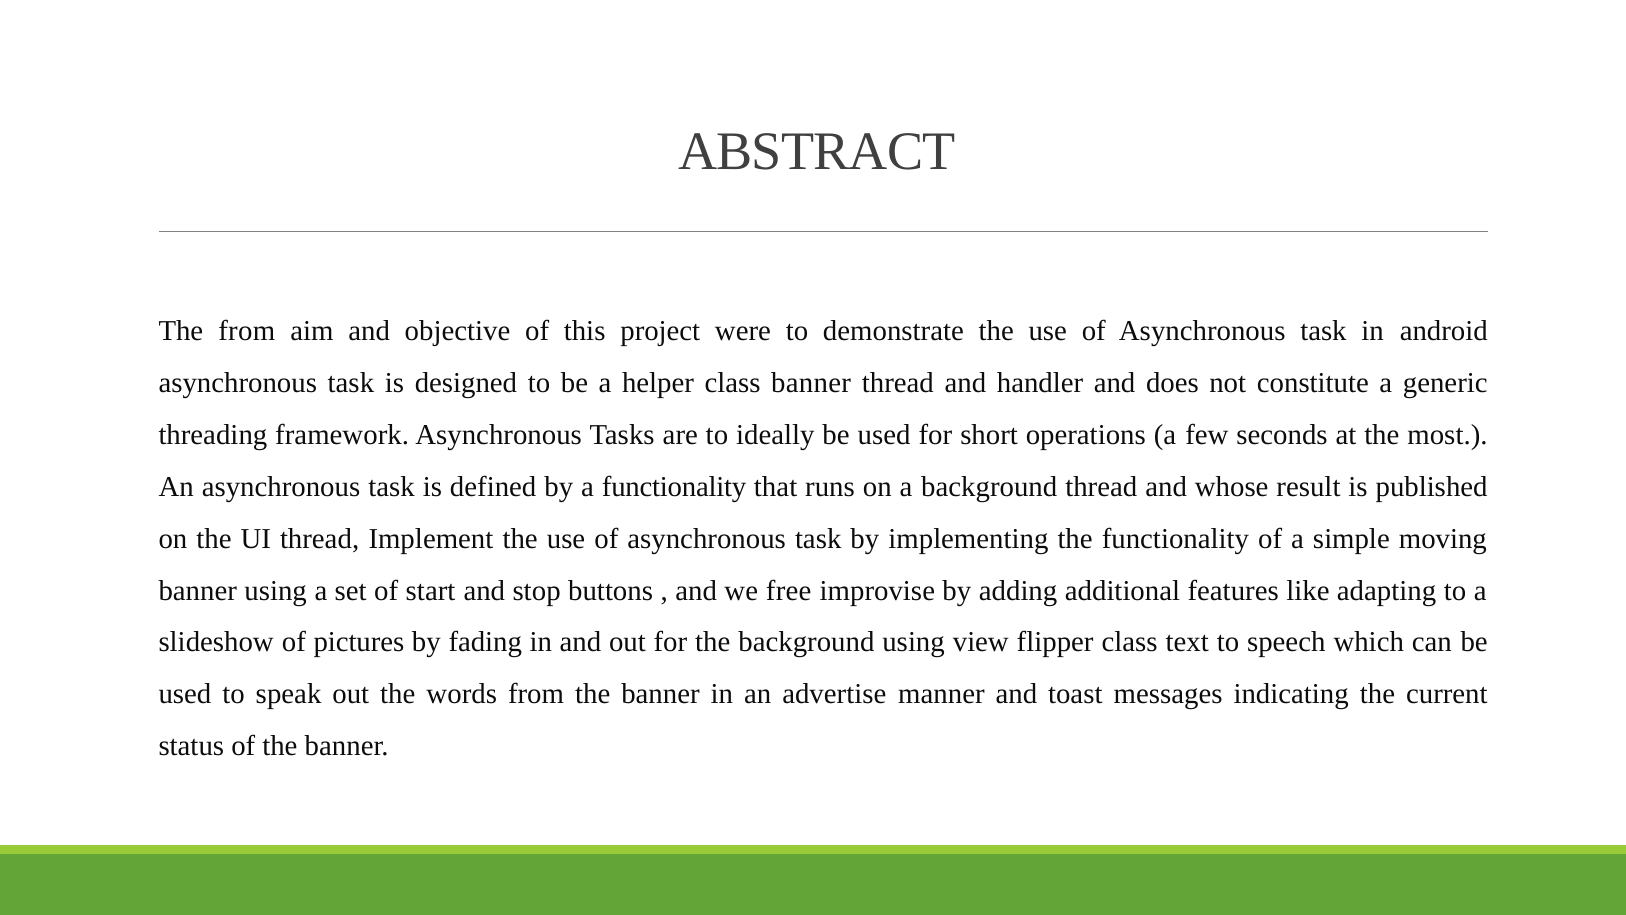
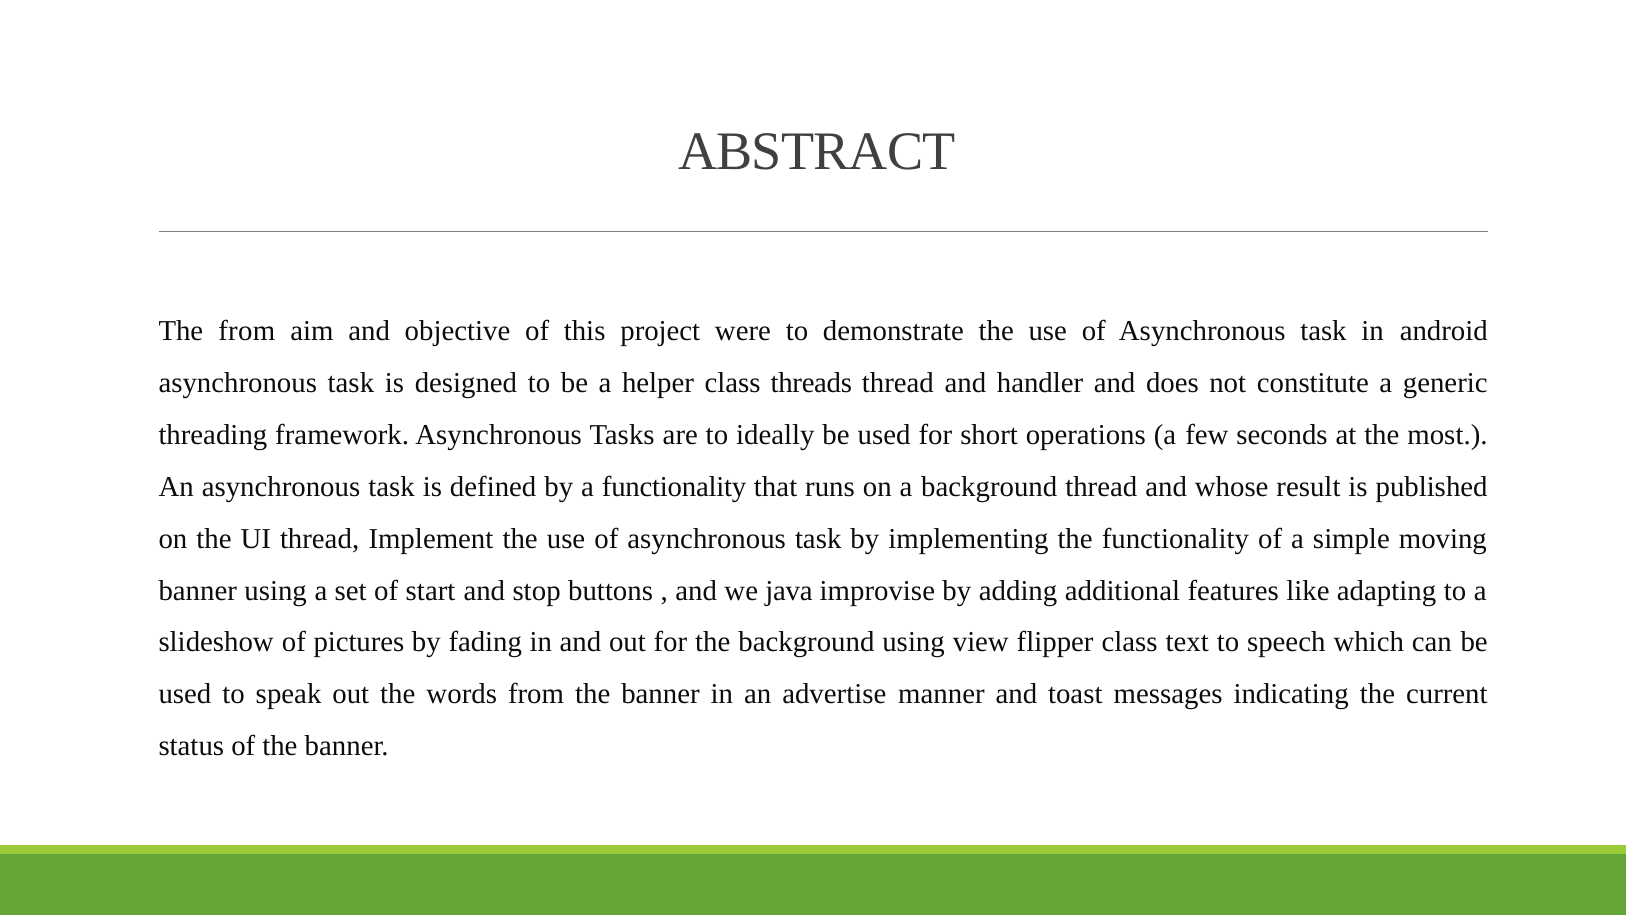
class banner: banner -> threads (811, 383)
free: free -> java (789, 590)
